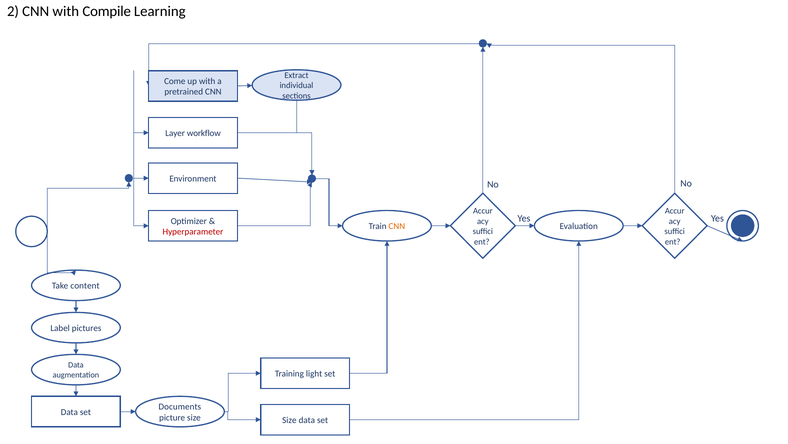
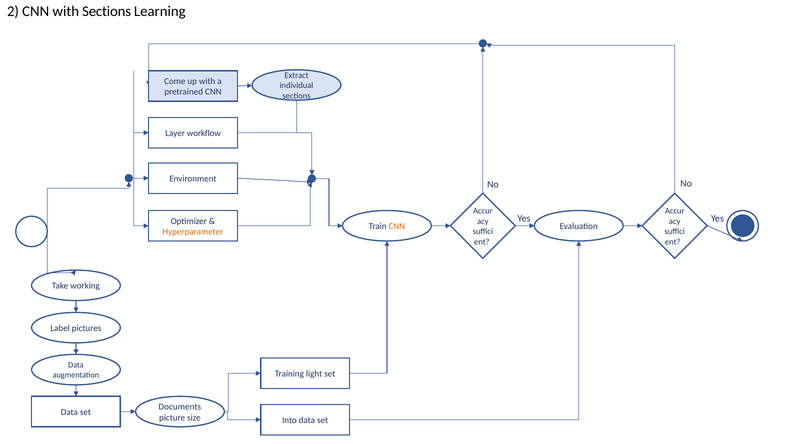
with Compile: Compile -> Sections (107, 11)
Hyperparameter colour: red -> orange (193, 232)
content: content -> working (85, 285)
Size: Size -> Into (289, 420)
